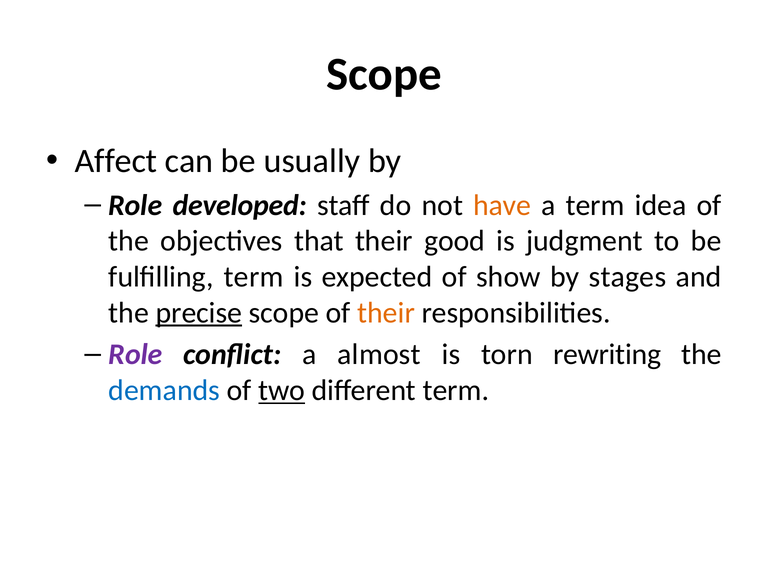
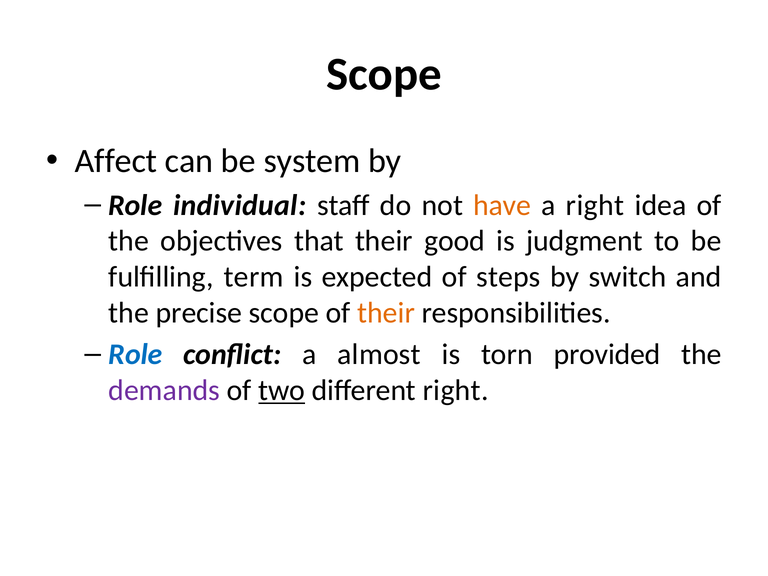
usually: usually -> system (312, 161)
developed: developed -> individual (240, 205)
a term: term -> right (595, 205)
show: show -> steps (508, 277)
stages: stages -> switch (628, 277)
precise underline: present -> none (199, 313)
Role colour: purple -> blue (136, 355)
rewriting: rewriting -> provided (607, 355)
demands colour: blue -> purple (164, 390)
different term: term -> right (456, 390)
